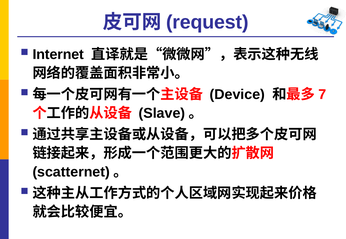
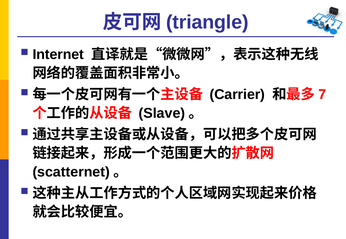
request: request -> triangle (207, 22)
Device: Device -> Carrier (237, 95)
